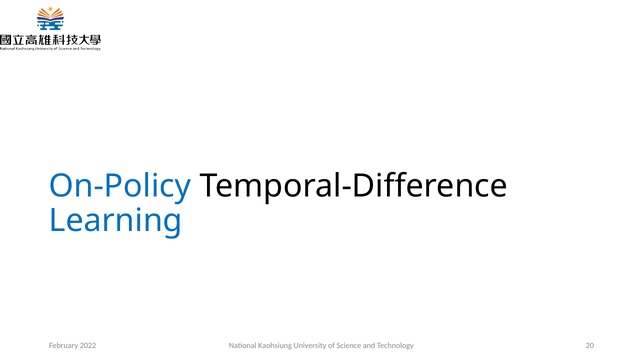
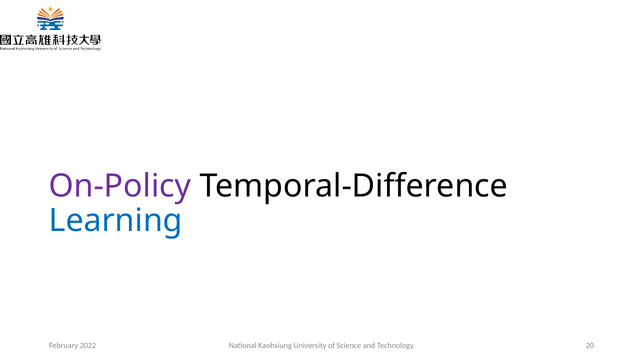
On-Policy colour: blue -> purple (120, 186)
